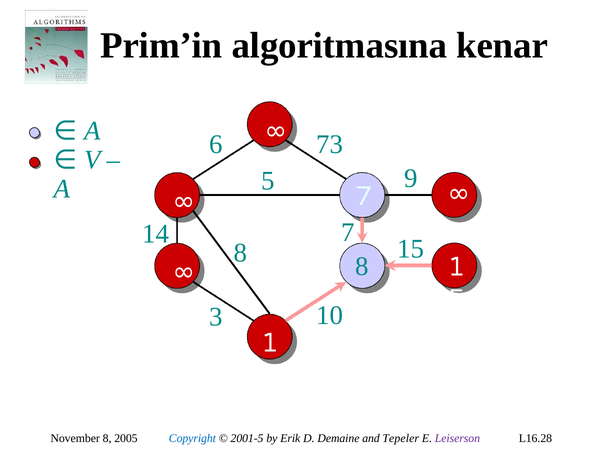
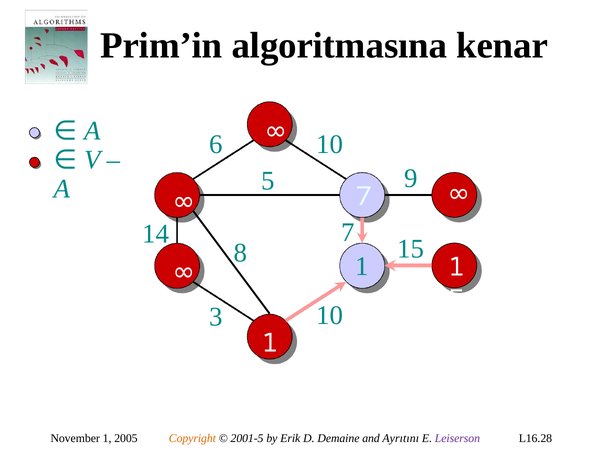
6 73: 73 -> 10 (330, 144)
8: 8 -> 1 (362, 266)
November 8: 8 -> 1 (107, 438)
Copyright colour: blue -> orange (192, 438)
Tepeler: Tepeler -> Ayrıtını (401, 438)
